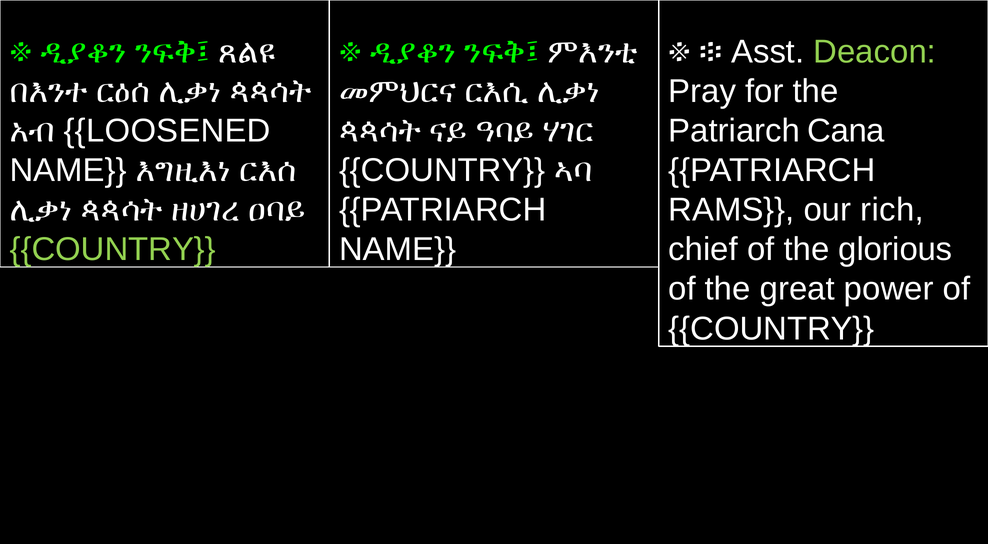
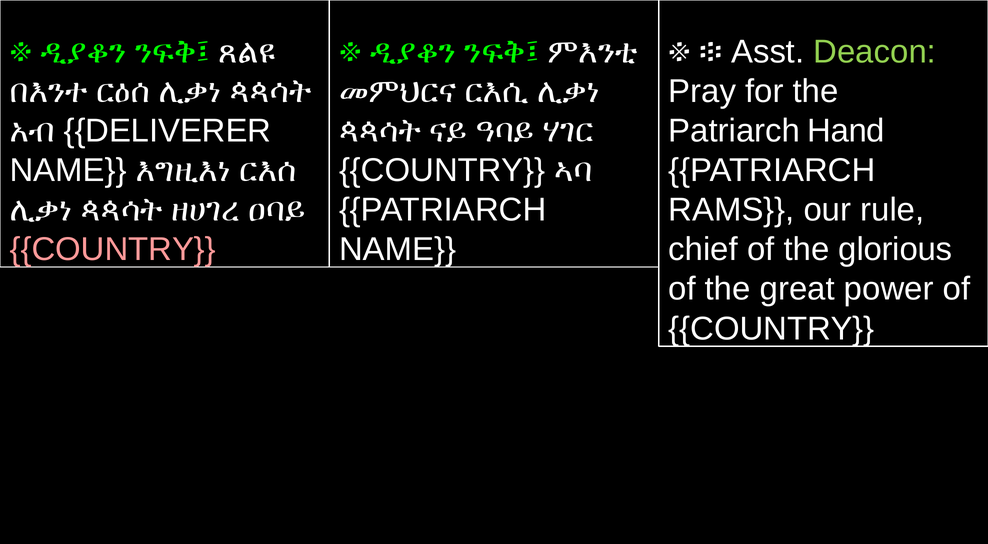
Cana: Cana -> Hand (846, 131)
LOOSENED: LOOSENED -> DELIVERER (167, 131)
rich: rich -> rule (892, 210)
COUNTRY colour: light green -> pink (113, 249)
